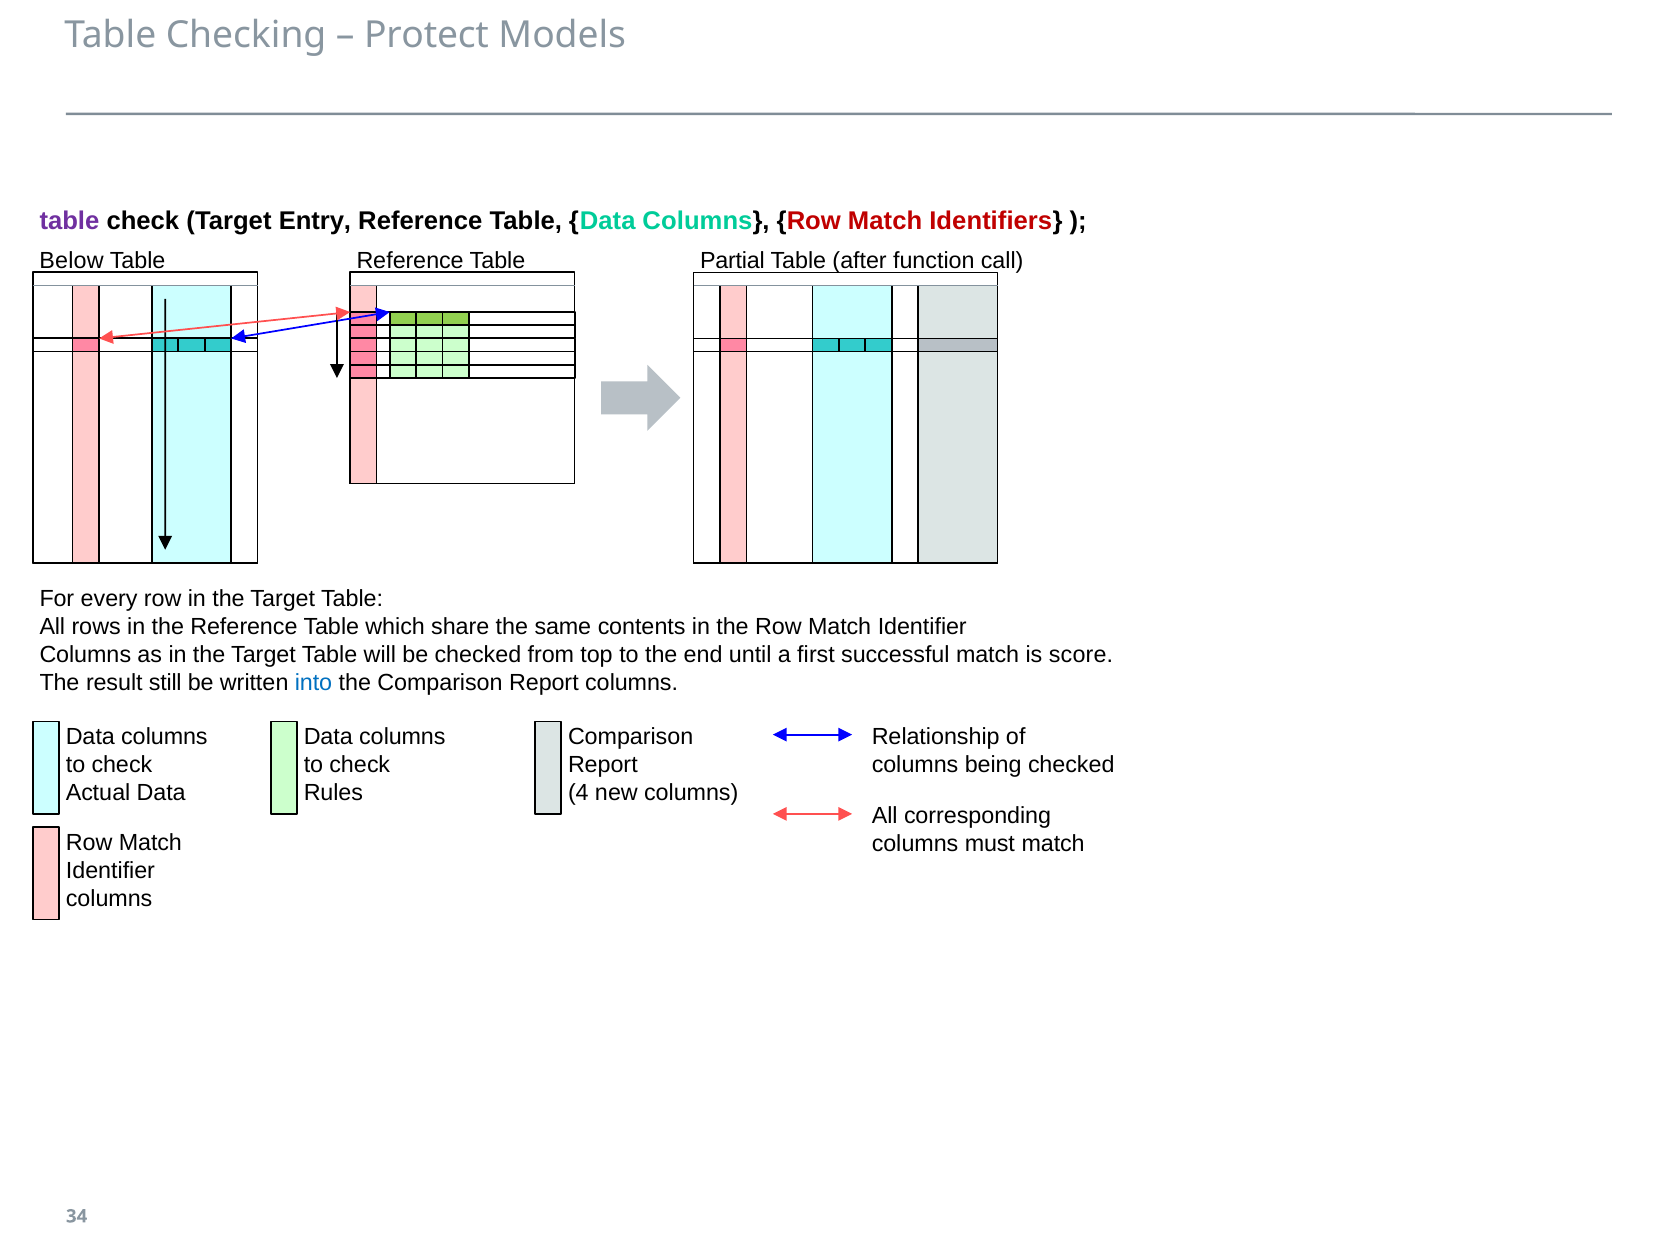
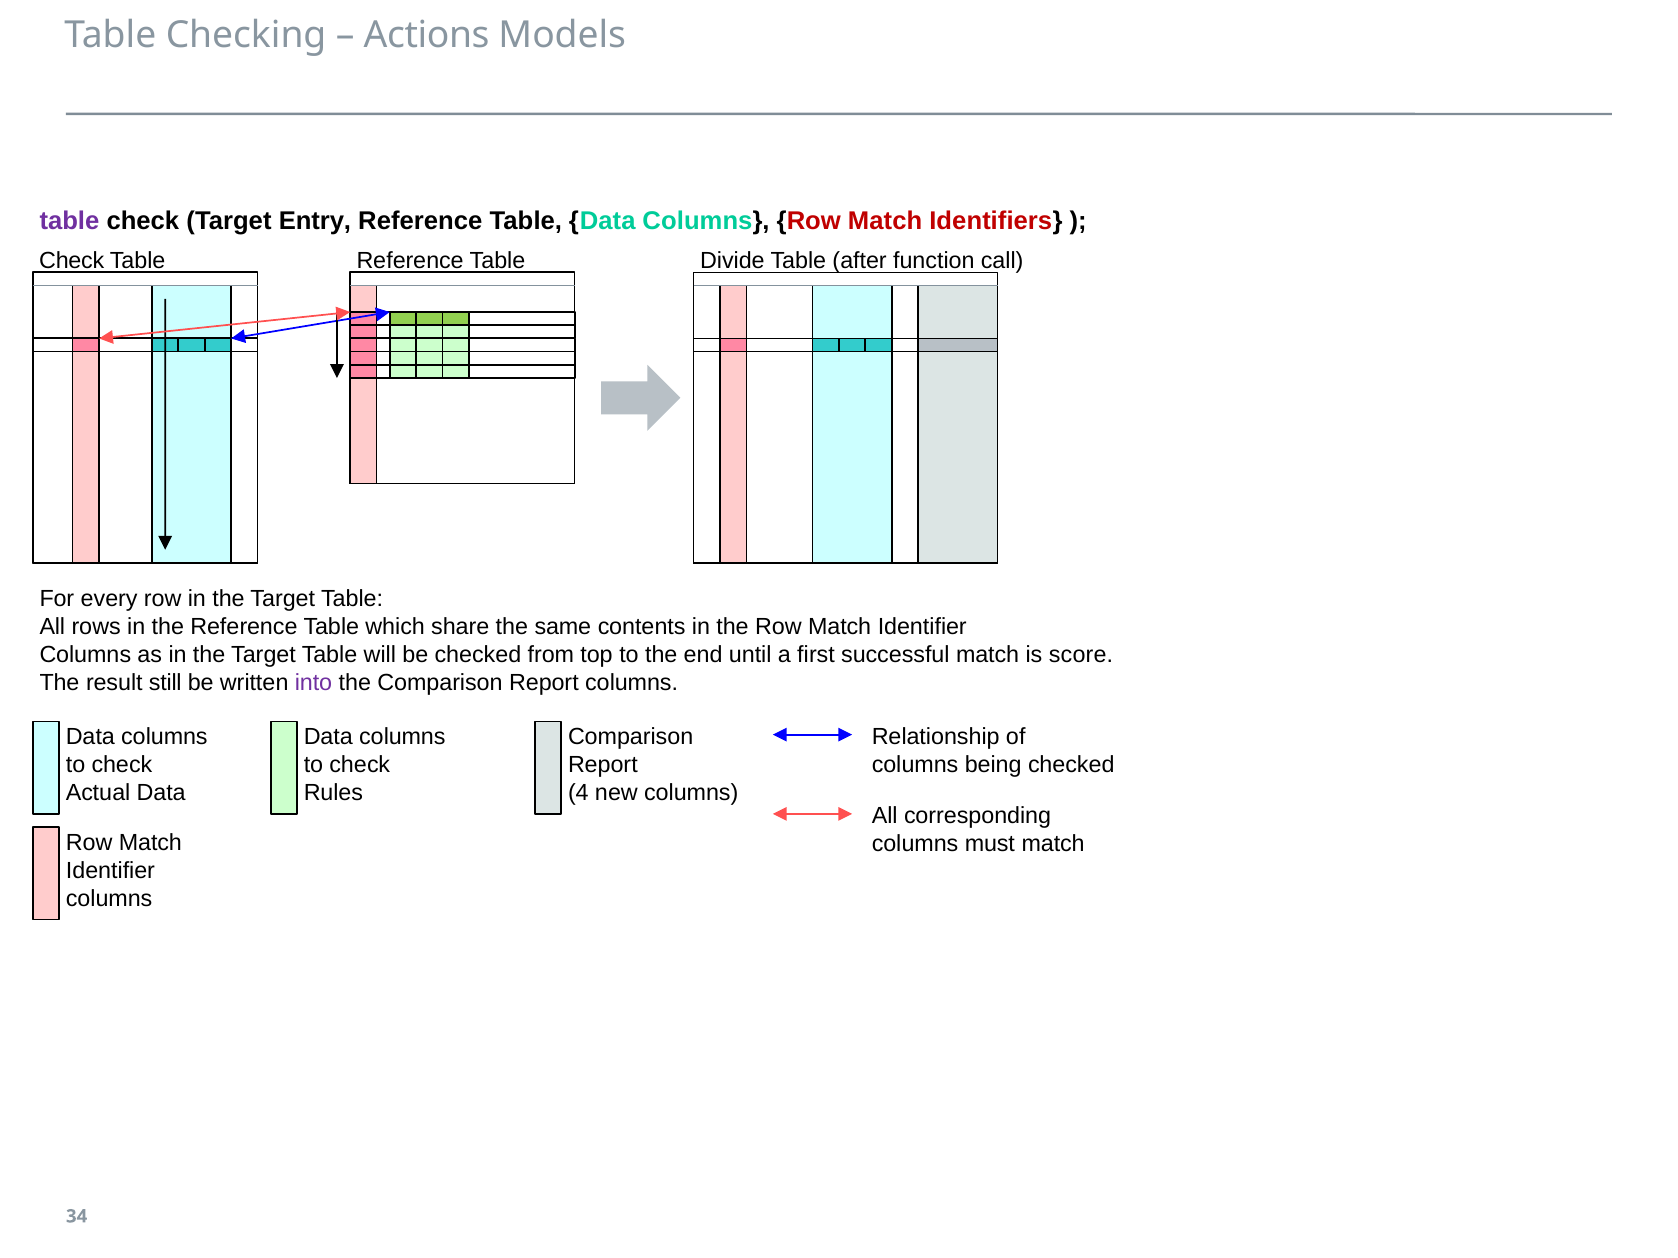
Protect: Protect -> Actions (427, 35)
Below: Below -> Check (72, 261)
Partial: Partial -> Divide (732, 261)
into colour: blue -> purple (314, 683)
